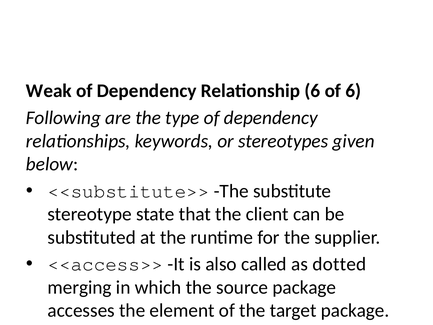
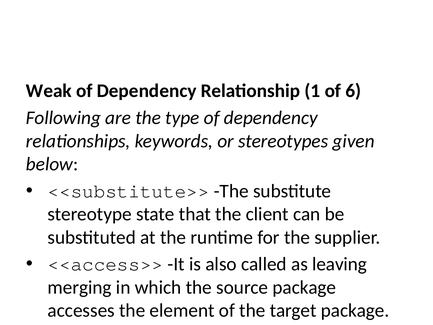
Relationship 6: 6 -> 1 (312, 91)
dotted: dotted -> leaving (340, 264)
